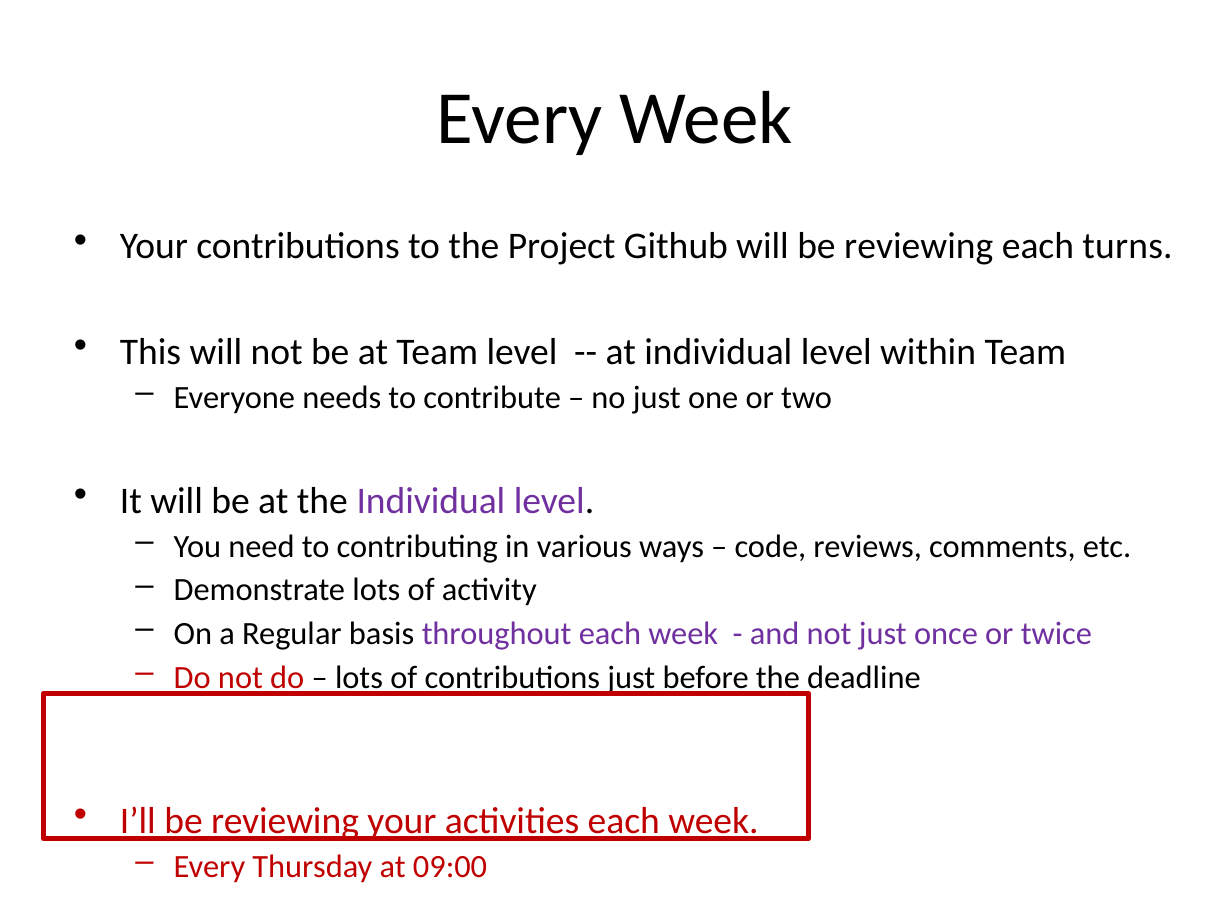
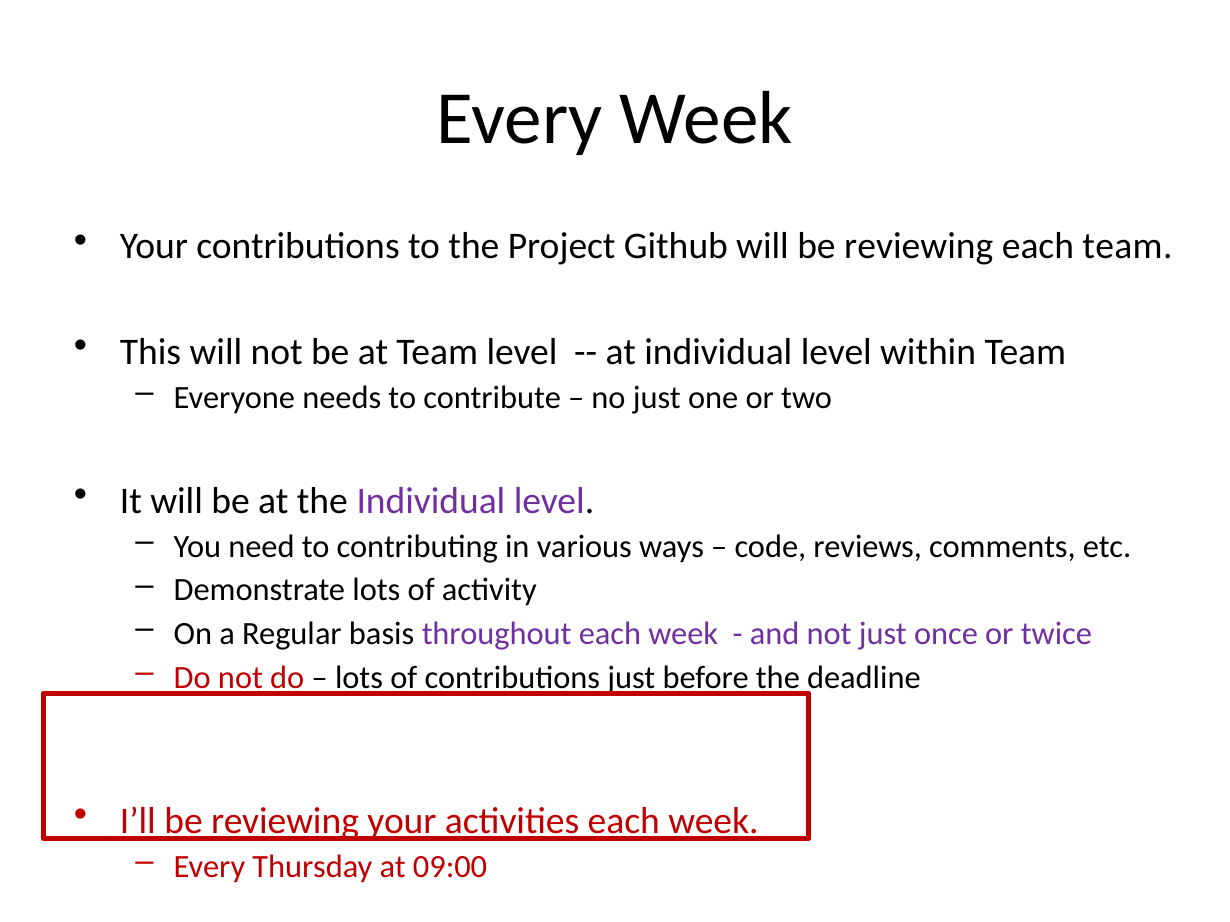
each turns: turns -> team (1127, 247)
